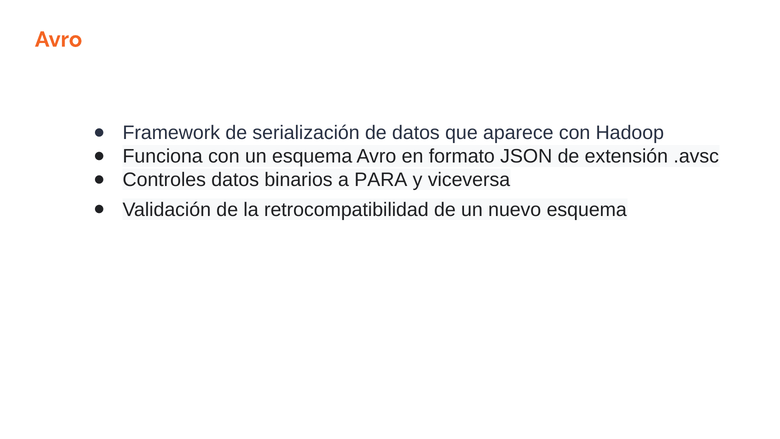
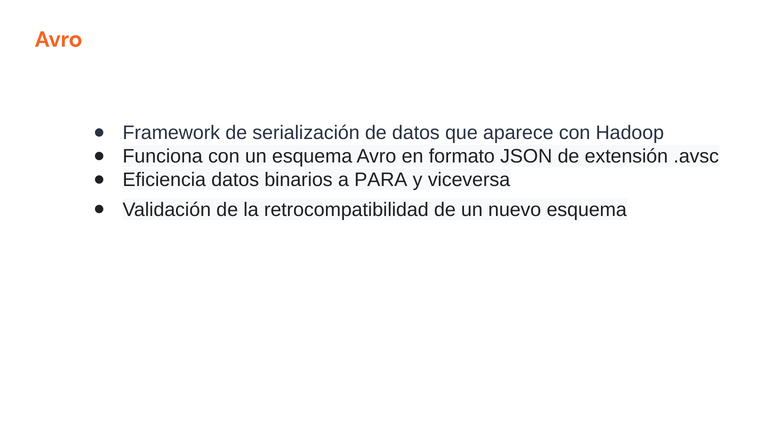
Controles: Controles -> Eficiencia (164, 180)
